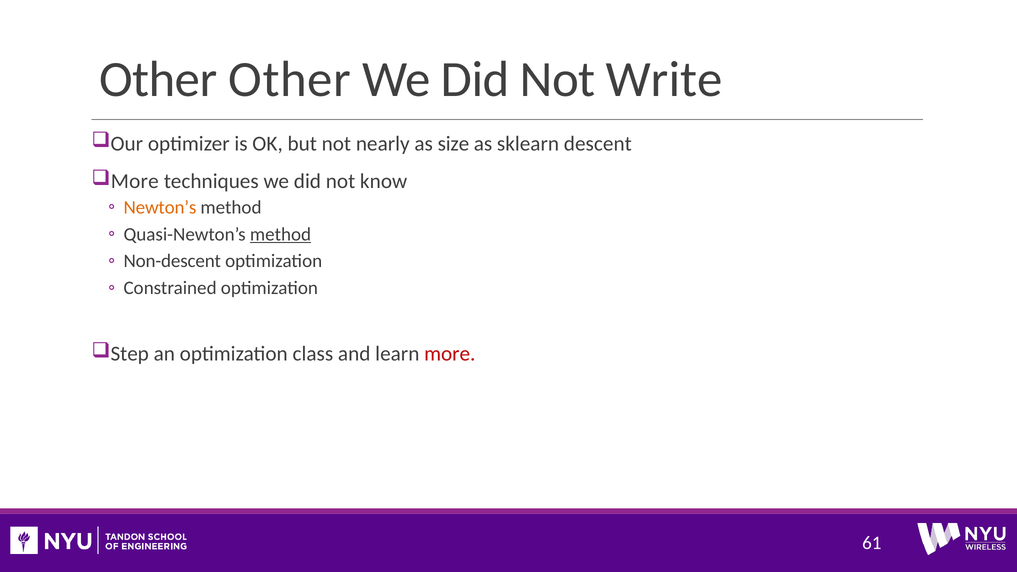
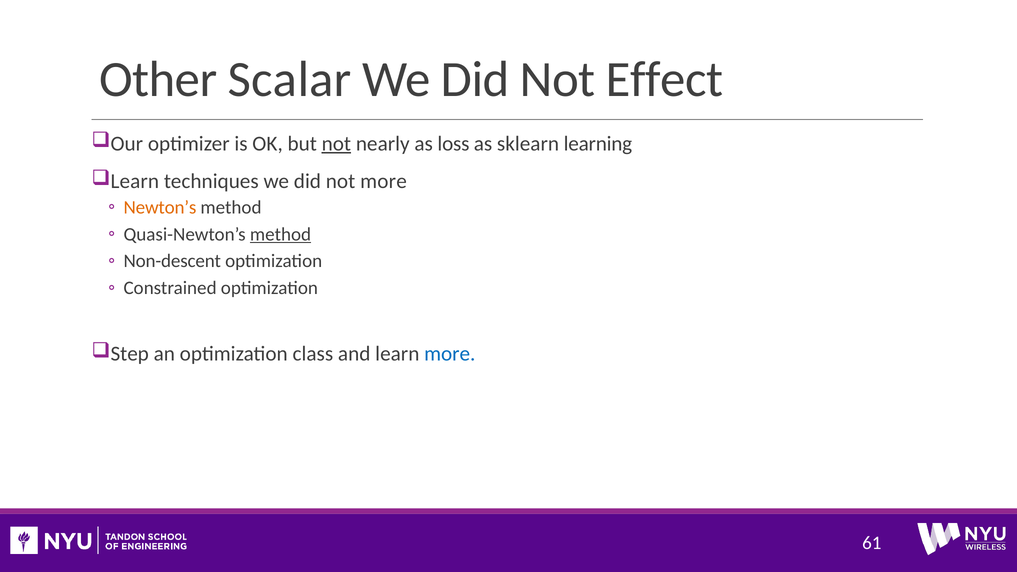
Other Other: Other -> Scalar (290, 80)
Write: Write -> Effect (664, 80)
not underline: none -> present (336, 144)
size: size -> loss (453, 144)
descent: descent -> learning (598, 144)
More: More -> Learn (135, 181)
not know: know -> more (384, 181)
more colour: red -> blue (450, 354)
